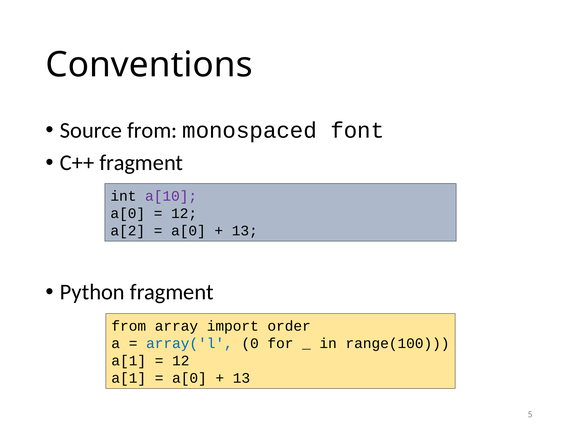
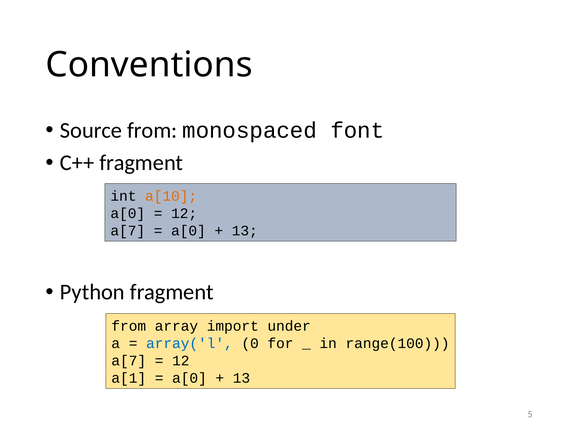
a[10 colour: purple -> orange (171, 196)
a[2: a[2 -> a[7 (128, 230)
order: order -> under (289, 326)
a[1: a[1 -> a[7 (129, 360)
